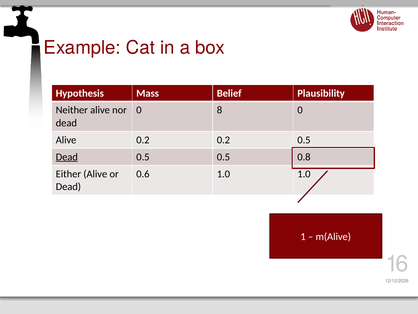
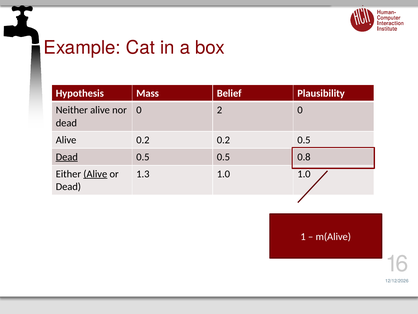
8: 8 -> 2 (219, 110)
Alive underline: none -> present (95, 174)
0.6: 0.6 -> 1.3 (143, 174)
